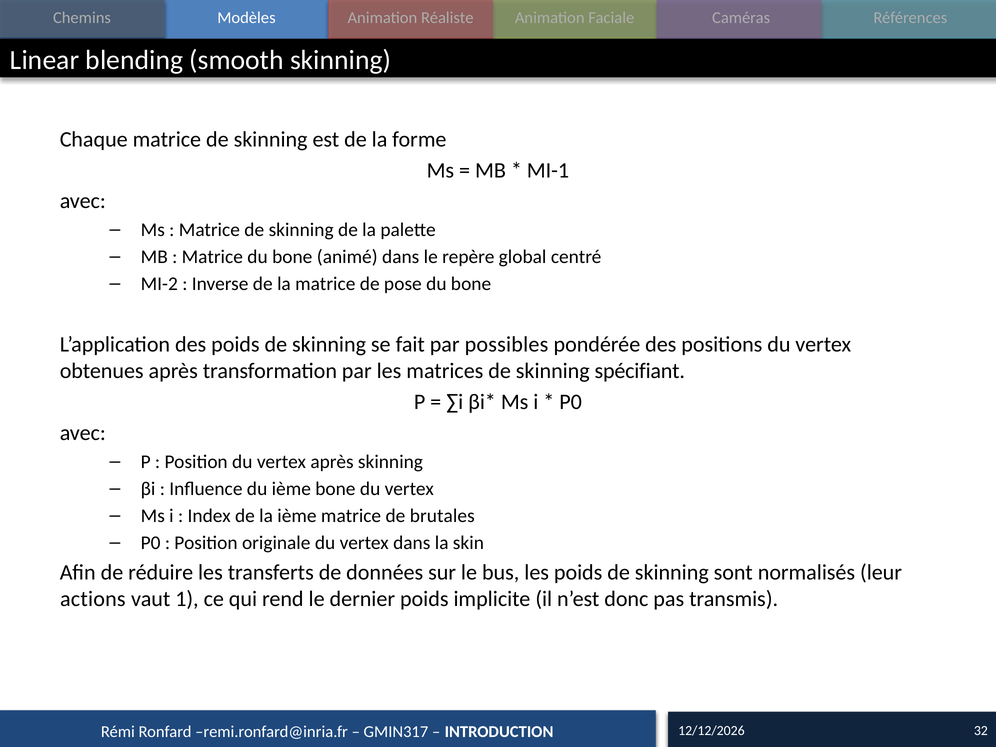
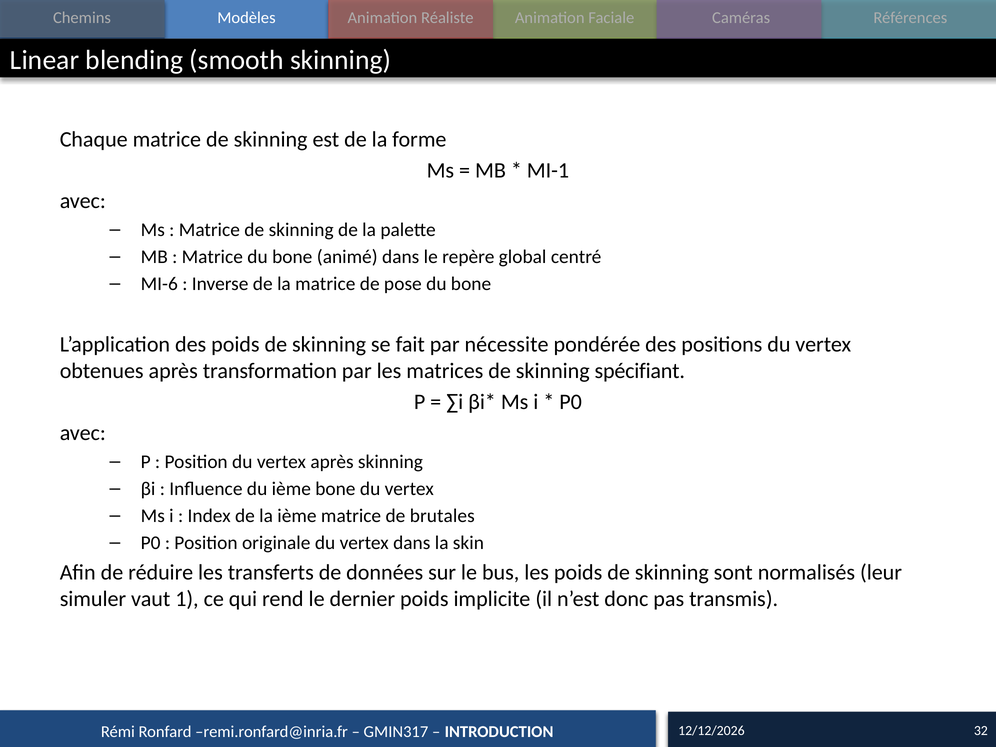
MI-2: MI-2 -> MI-6 (159, 284)
possibles: possibles -> nécessite (507, 345)
actions: actions -> simuler (93, 599)
